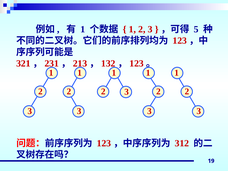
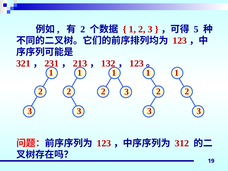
1: 1 -> 2 (83, 29)
